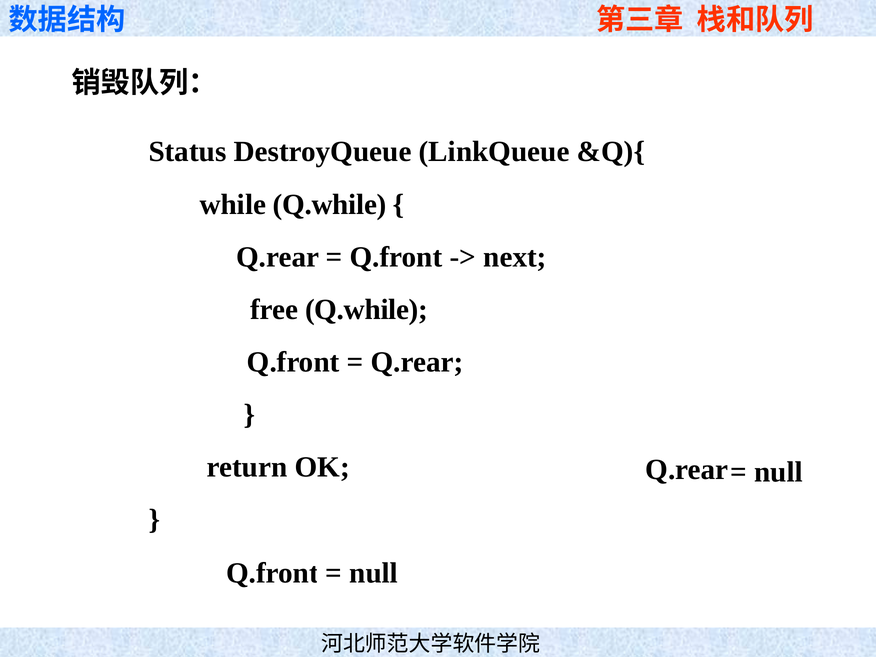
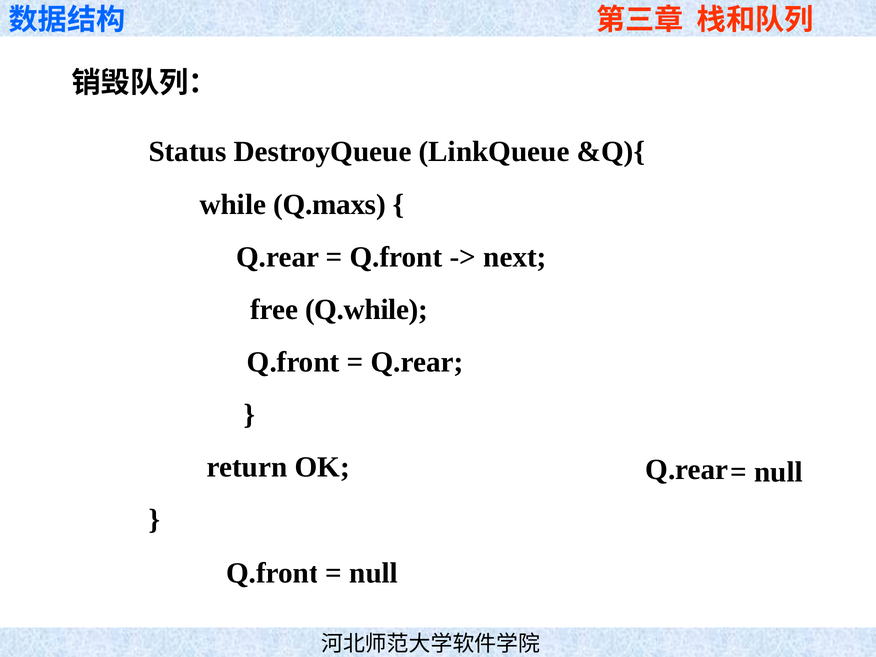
while Q.while: Q.while -> Q.maxs (330, 204)
